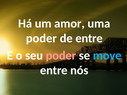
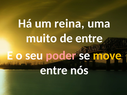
amor: amor -> reina (69, 24)
poder: poder -> muito (41, 38)
move colour: light blue -> yellow (107, 56)
